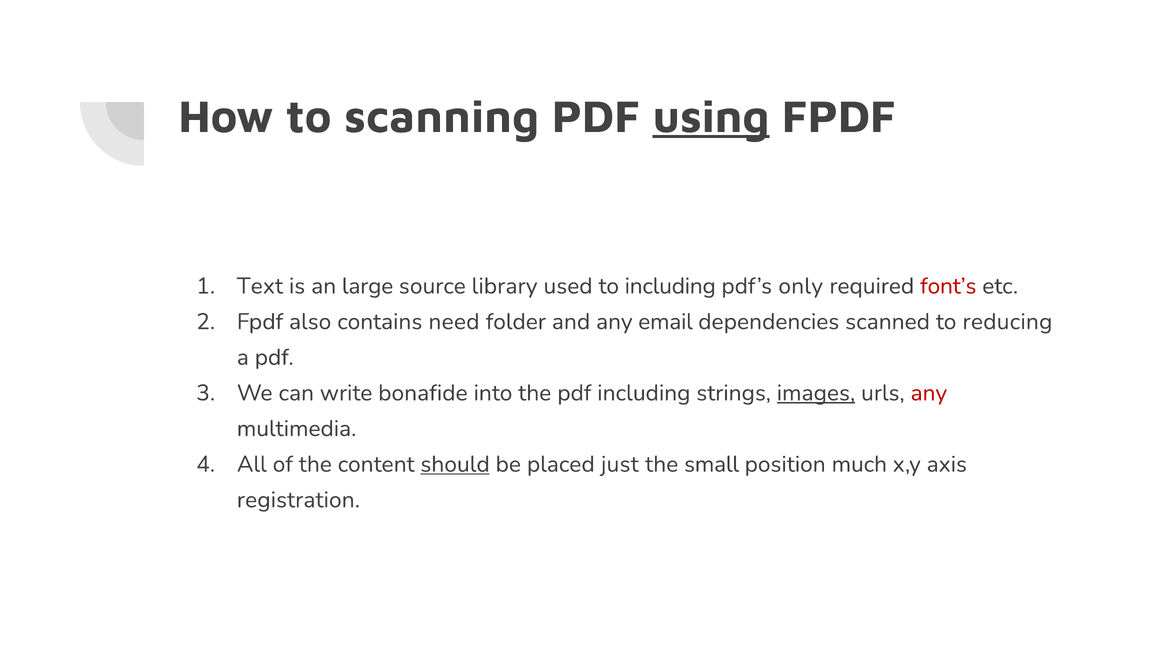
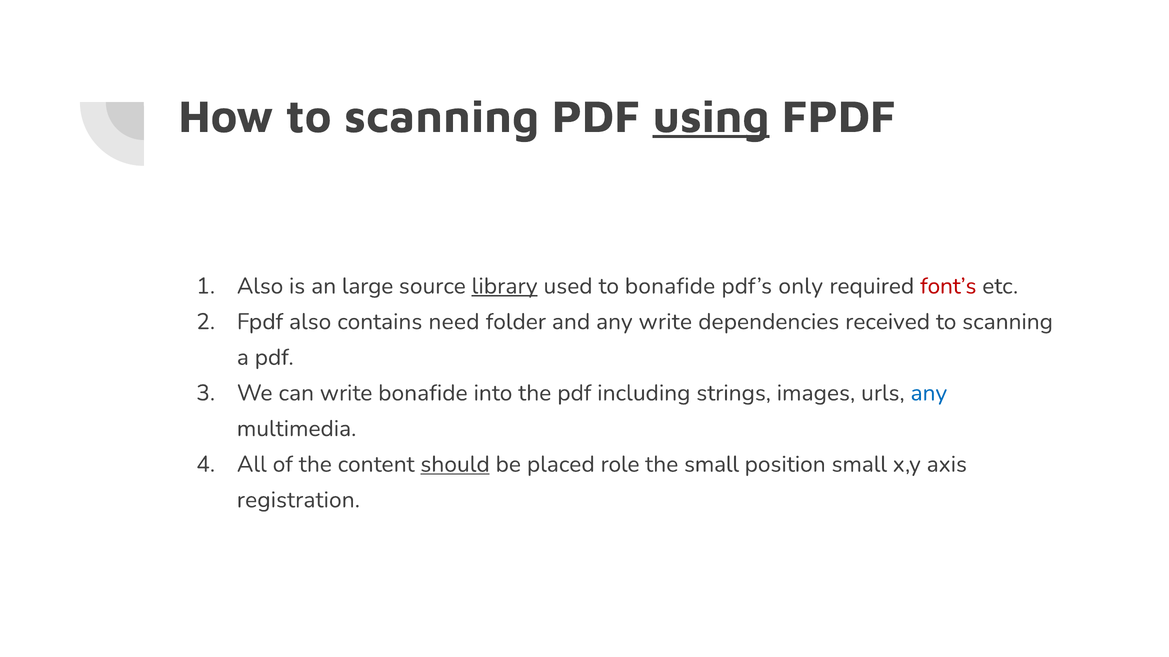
Text: Text -> Also (260, 286)
library underline: none -> present (505, 286)
to including: including -> bonafide (670, 286)
any email: email -> write (665, 322)
scanned: scanned -> received (888, 322)
reducing: reducing -> scanning (1008, 322)
images underline: present -> none (816, 393)
any colour: red -> blue (929, 393)
just: just -> role (620, 465)
position much: much -> small (859, 465)
